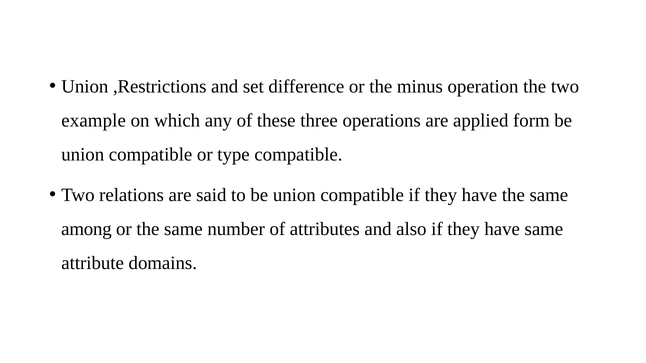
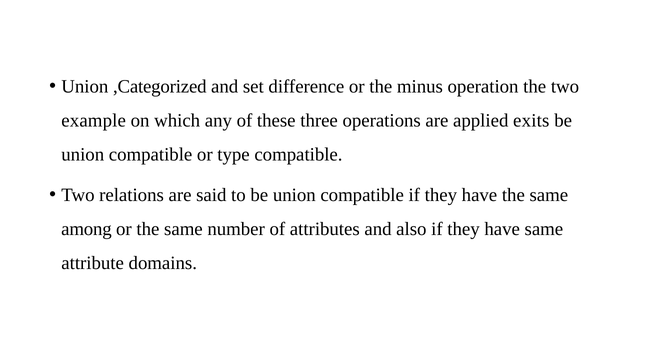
,Restrictions: ,Restrictions -> ,Categorized (160, 87)
form: form -> exits (531, 121)
